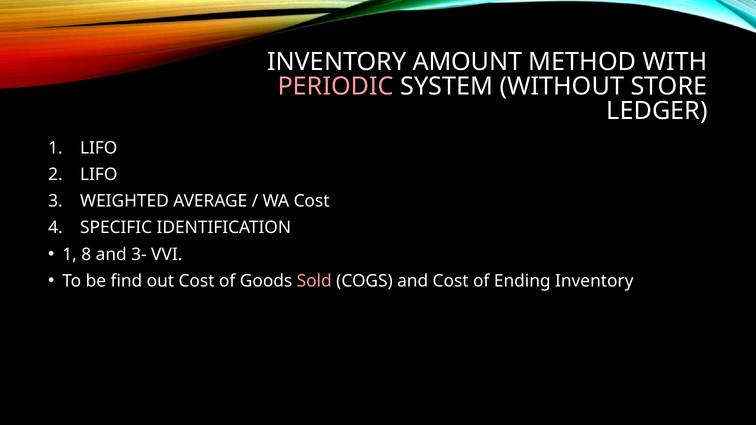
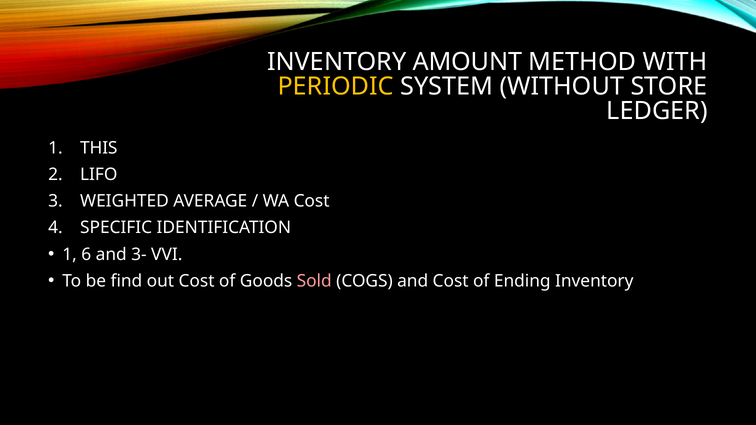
PERIODIC colour: pink -> yellow (336, 86)
1 LIFO: LIFO -> THIS (99, 148)
8: 8 -> 6 (86, 254)
